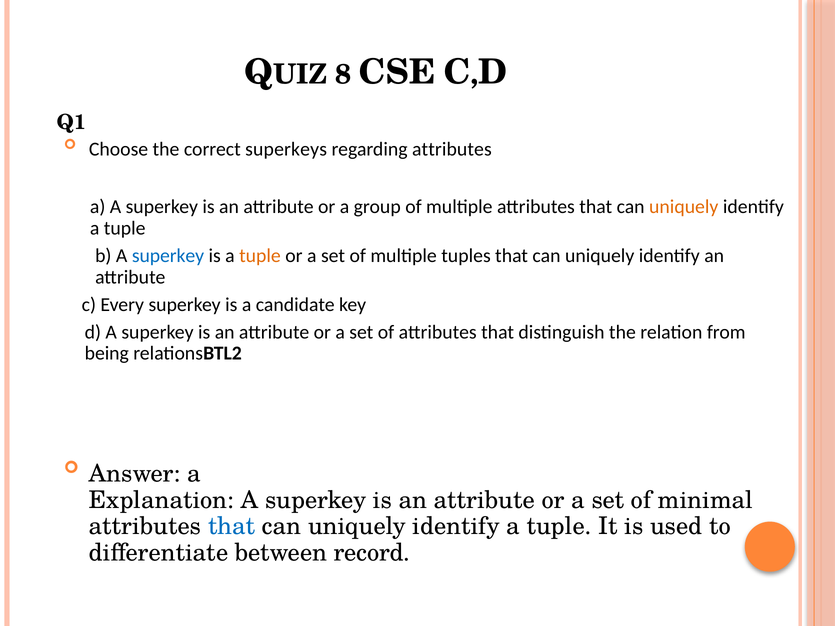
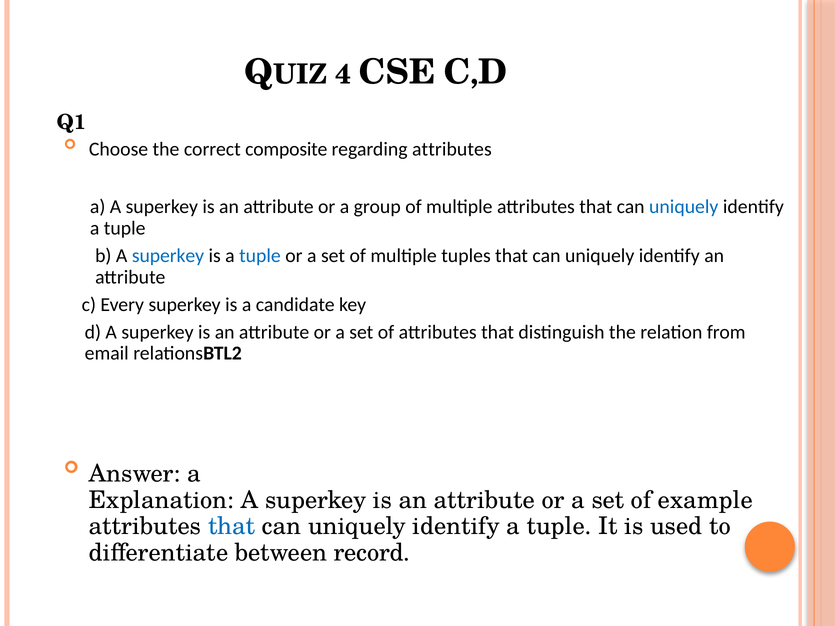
8: 8 -> 4 (343, 74)
superkeys: superkeys -> composite (286, 150)
uniquely colour: orange -> blue (684, 207)
tuple colour: orange -> blue (260, 256)
being: being -> email (107, 354)
minimal: minimal -> example (705, 500)
